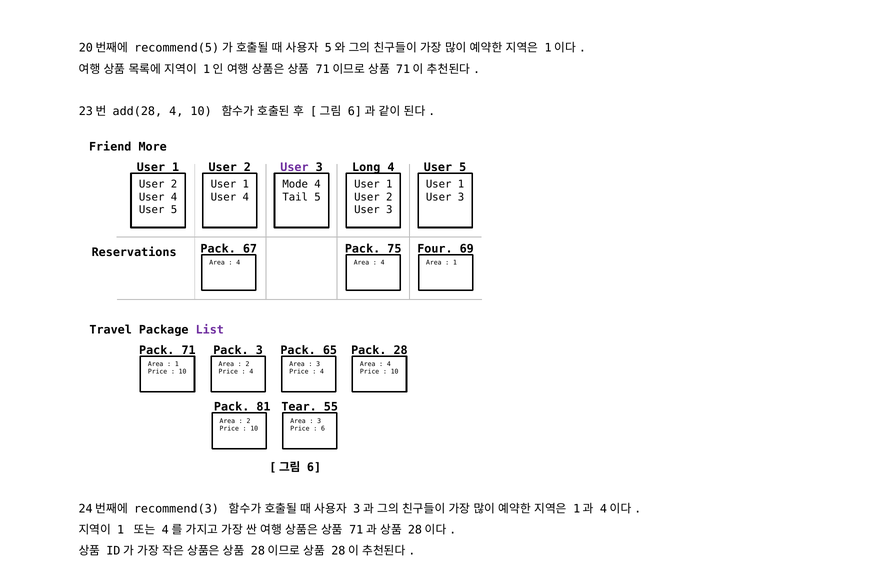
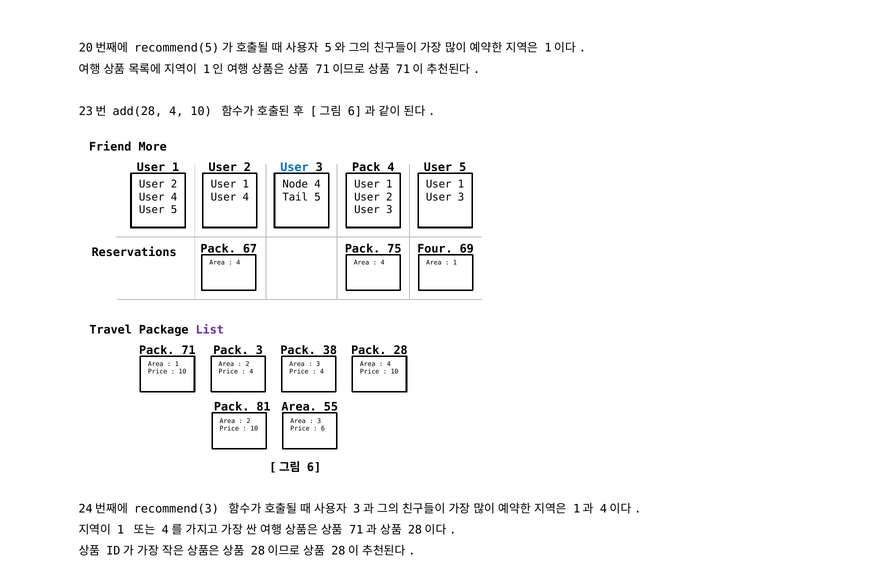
User colour: purple -> blue (294, 168)
Long: Long -> Pack (366, 168)
Mode: Mode -> Node (295, 184)
65: 65 -> 38 (330, 350)
Tear: Tear -> Area (299, 407)
